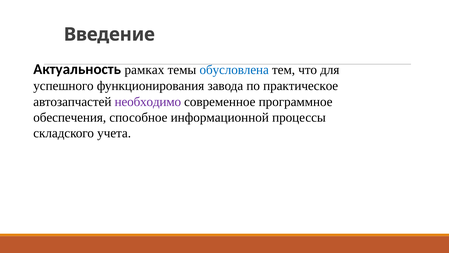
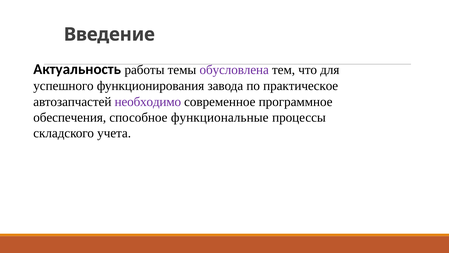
рамках: рамках -> работы (144, 70)
обусловлена colour: blue -> purple (234, 70)
информационной: информационной -> функциональные (220, 117)
